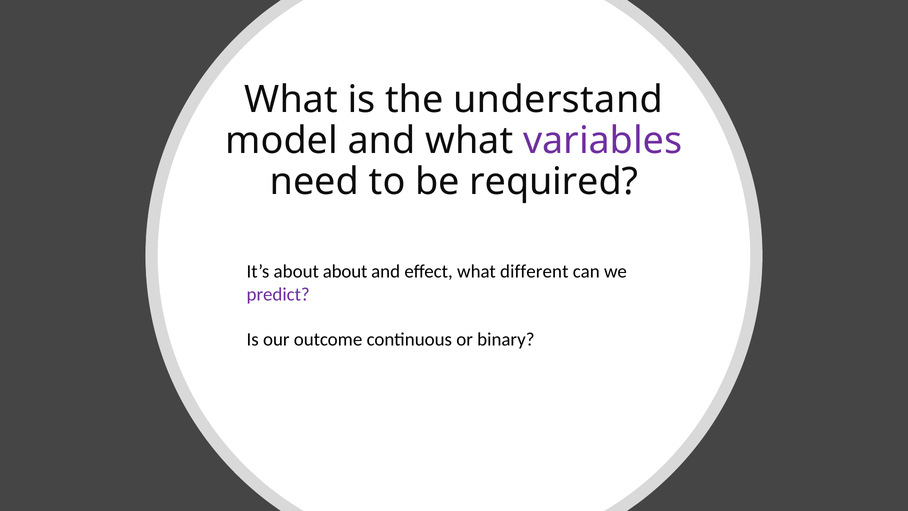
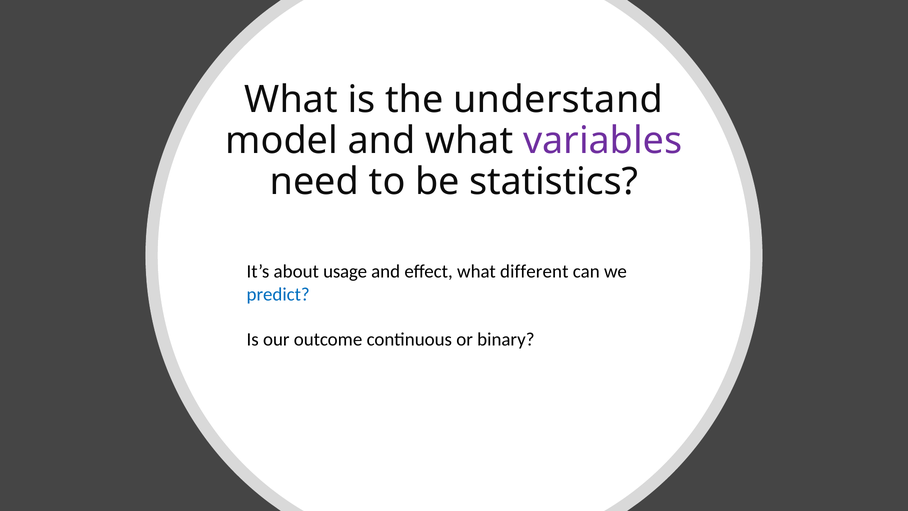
required: required -> statistics (554, 181)
about about: about -> usage (345, 271)
predict colour: purple -> blue (278, 294)
